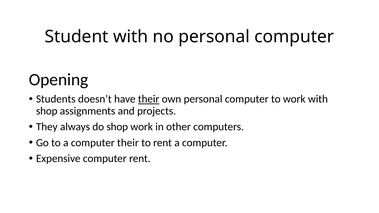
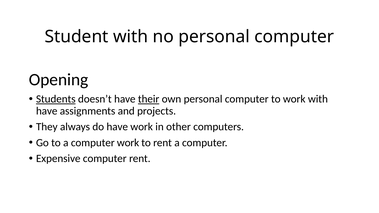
Students underline: none -> present (56, 99)
shop: shop -> have (47, 111)
do shop: shop -> have (117, 127)
computer their: their -> work (128, 143)
